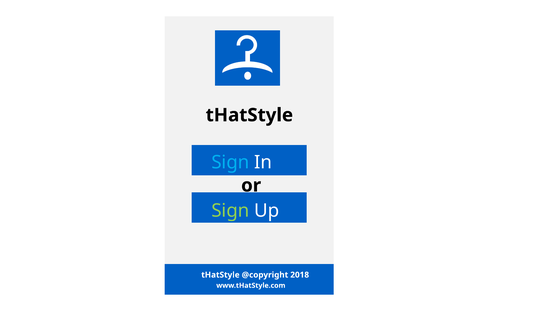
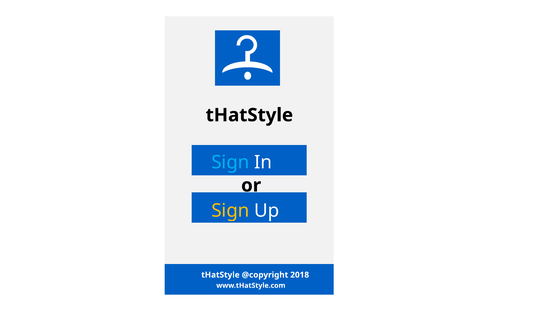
Sign colour: light green -> yellow (230, 211)
